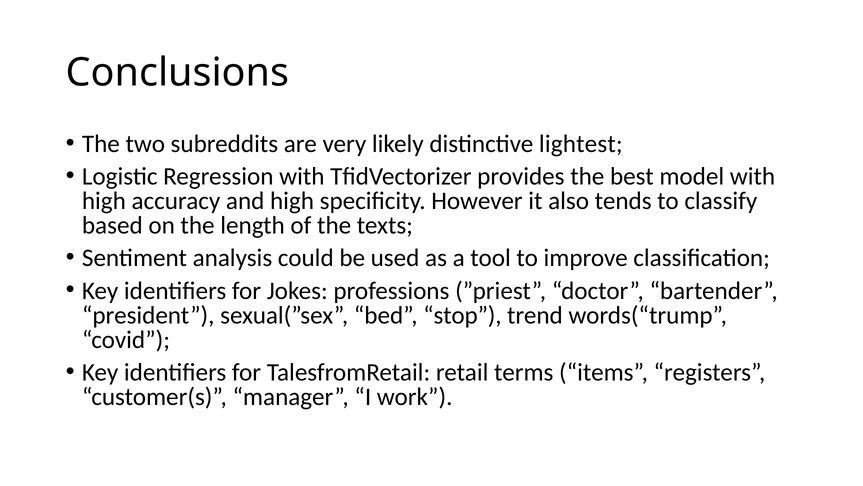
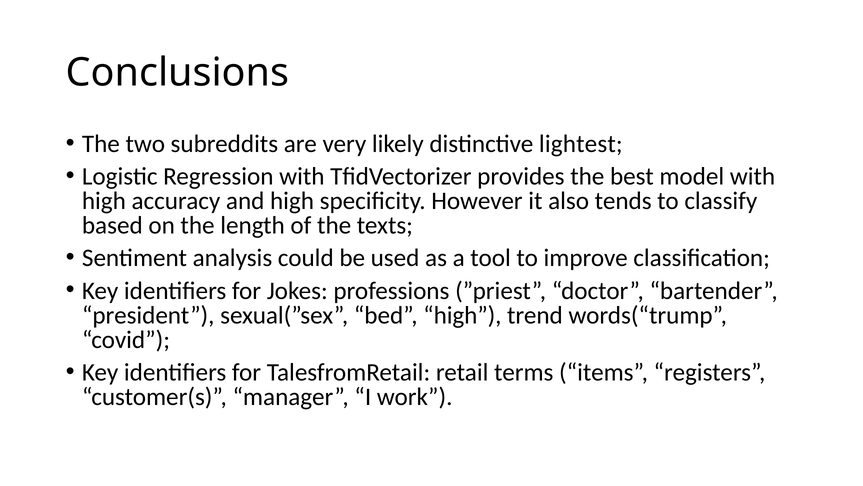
bed stop: stop -> high (462, 315)
